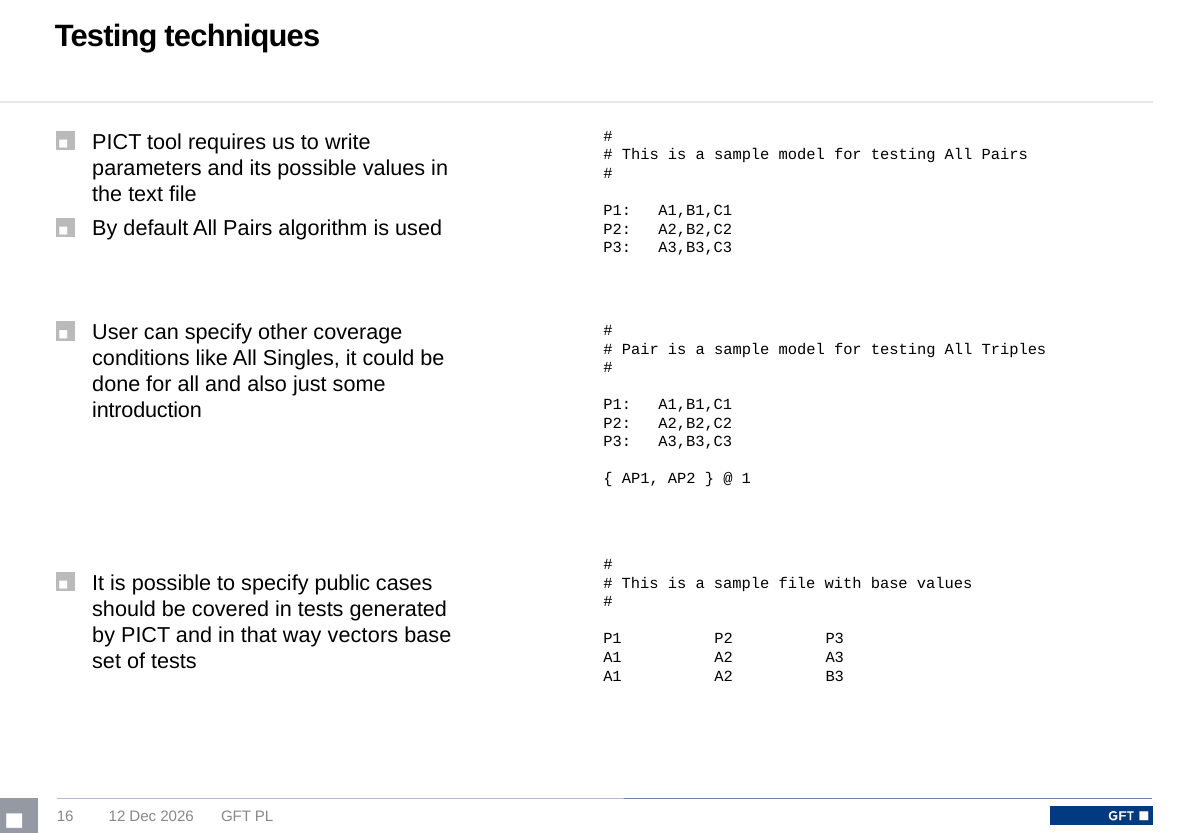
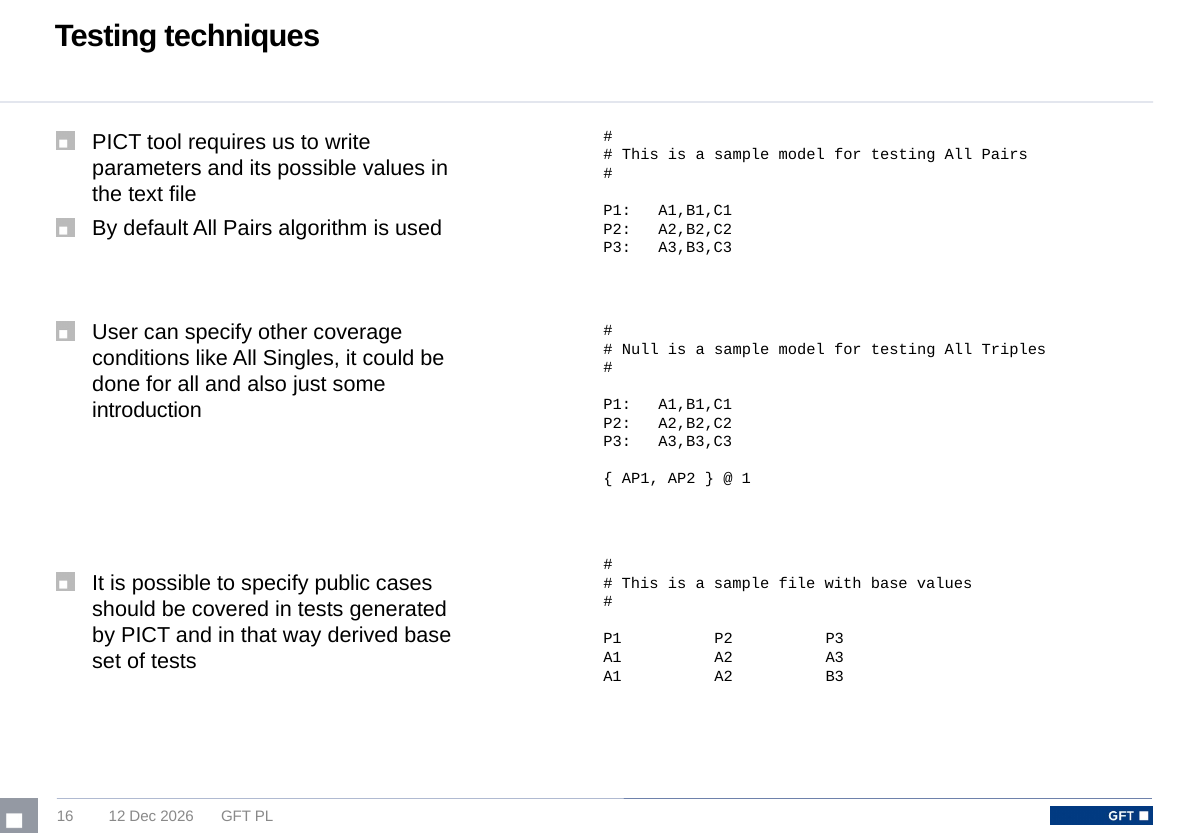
Pair: Pair -> Null (640, 349)
vectors: vectors -> derived (363, 636)
